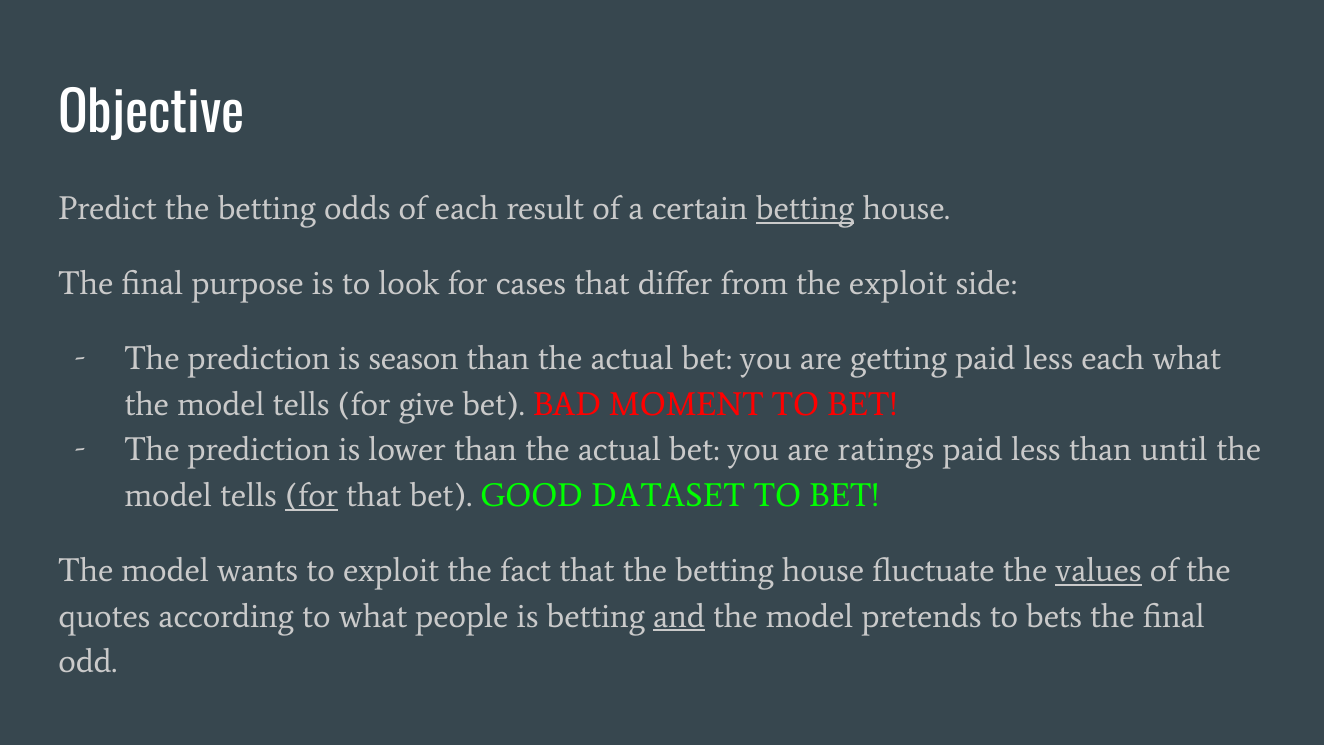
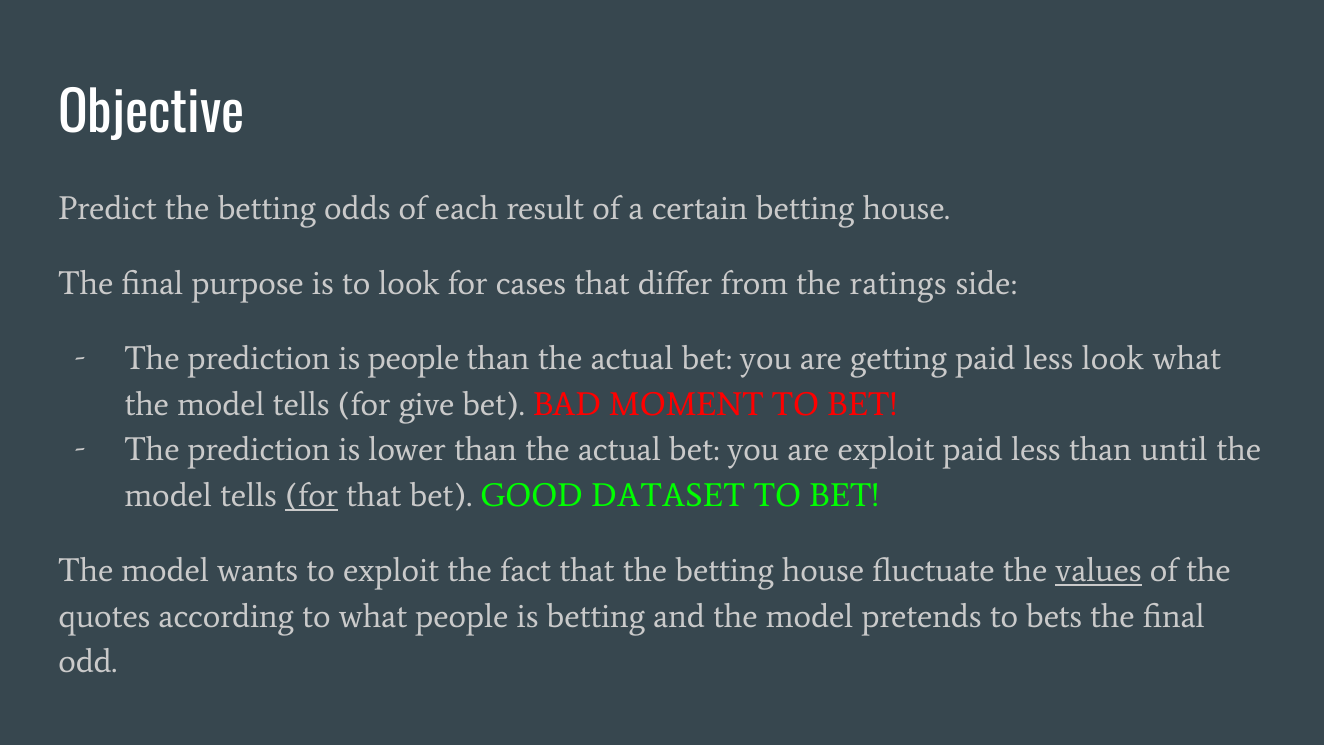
betting underline: present -> none (805, 208)
the exploit: exploit -> ratings (898, 283)
is season: season -> people (414, 358)
less each: each -> look (1113, 358)
are ratings: ratings -> exploit (886, 450)
and underline: present -> none (679, 616)
